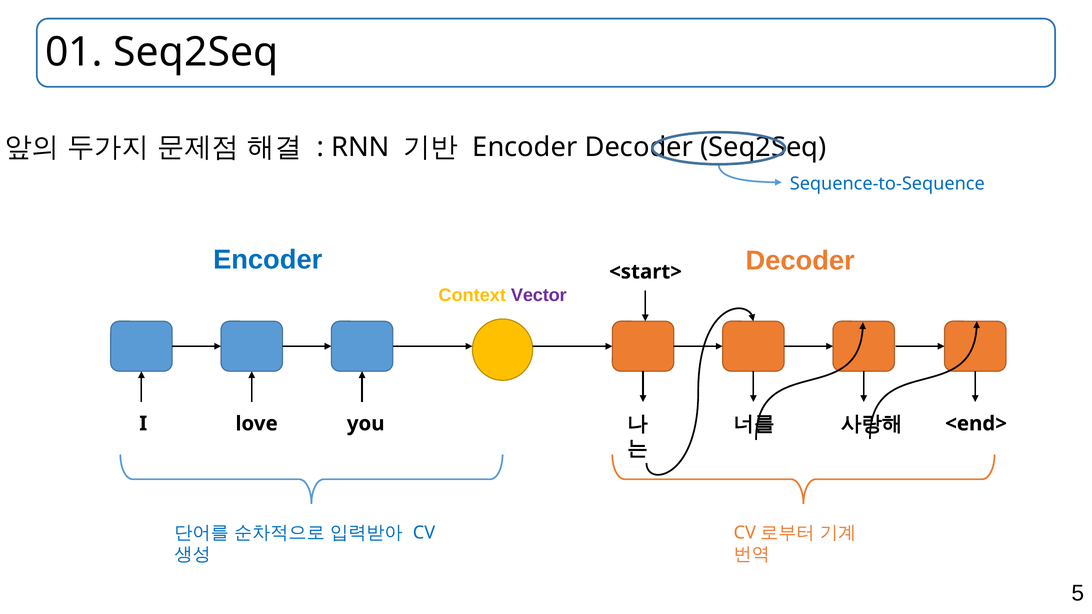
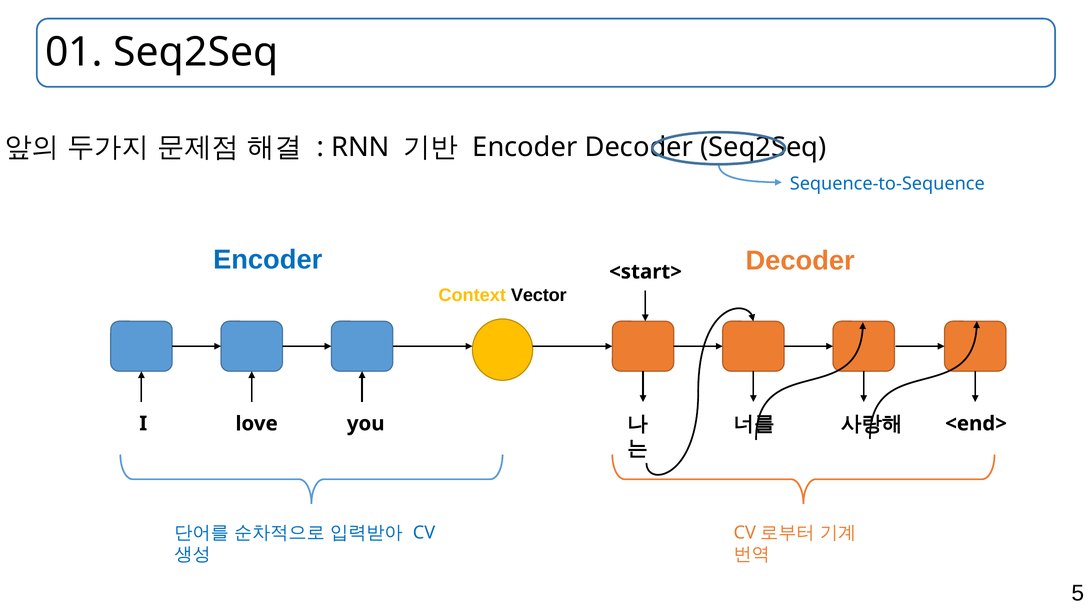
Vector colour: purple -> black (539, 295)
